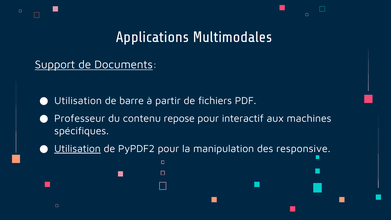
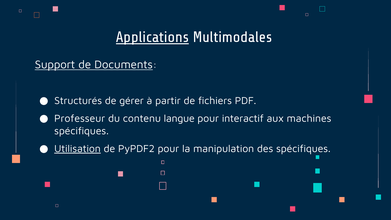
Applications underline: none -> present (152, 37)
Utilisation: Utilisation -> Structurés (78, 101)
barre: barre -> gérer (132, 101)
repose: repose -> langue (179, 118)
des responsive: responsive -> spécifiques (303, 149)
